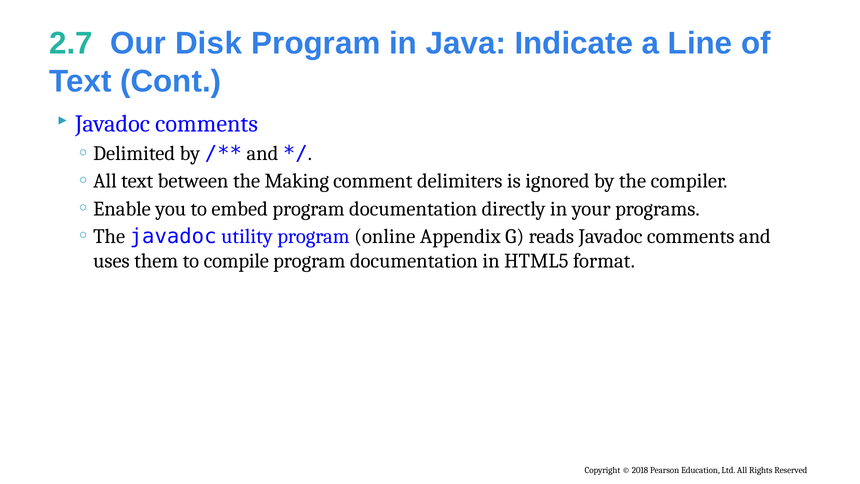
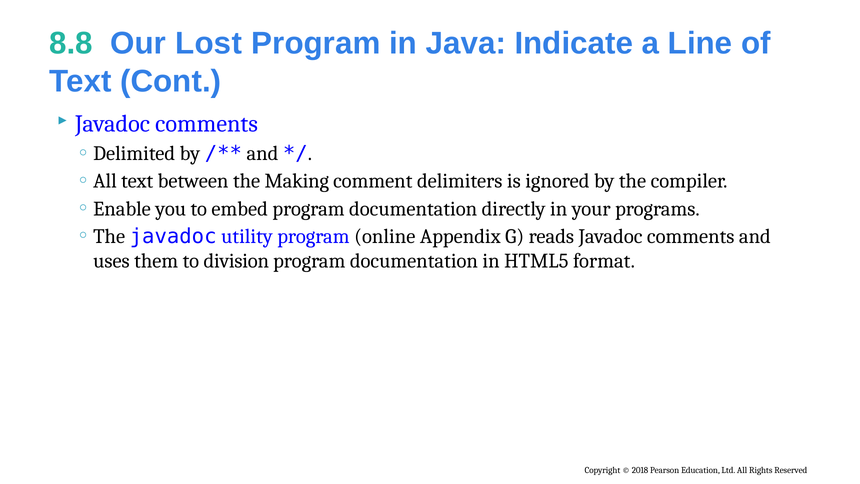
2.7: 2.7 -> 8.8 (71, 44)
Disk: Disk -> Lost (209, 44)
compile: compile -> division (236, 261)
